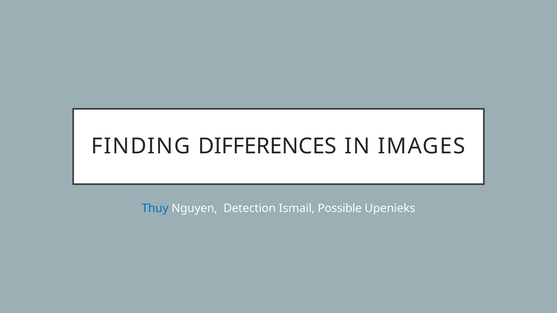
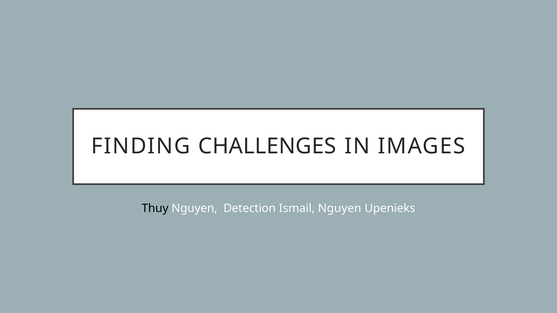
DIFFERENCES: DIFFERENCES -> CHALLENGES (267, 146)
Thuy colour: blue -> black (155, 209)
Ismail Possible: Possible -> Nguyen (340, 209)
